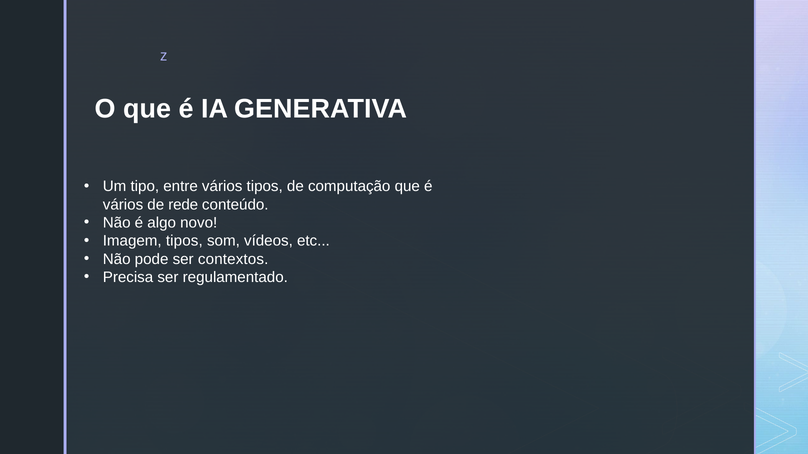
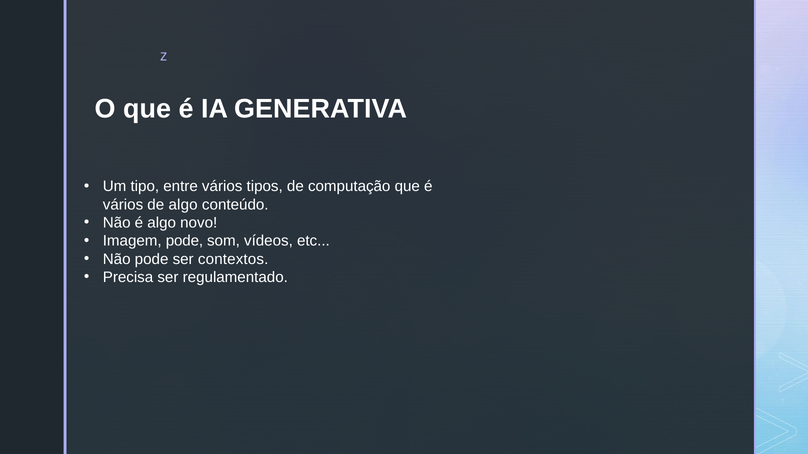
de rede: rede -> algo (183, 205)
Imagem tipos: tipos -> pode (184, 241)
